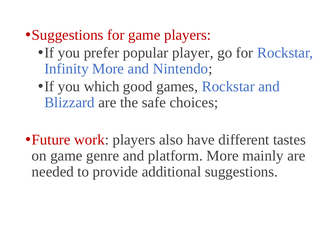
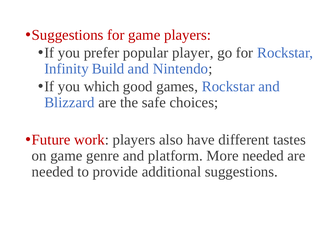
Infinity More: More -> Build (108, 69)
More mainly: mainly -> needed (263, 156)
